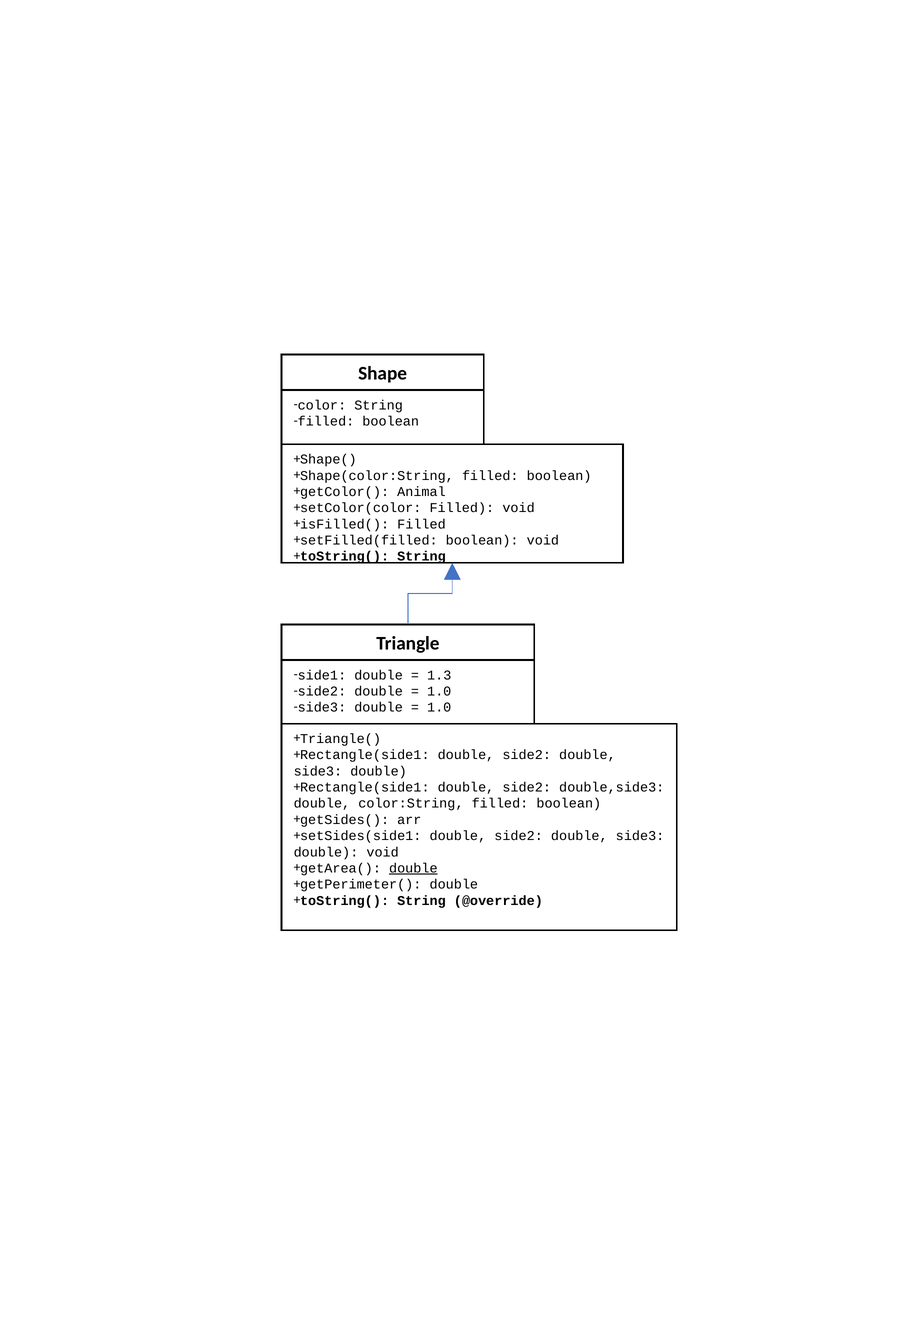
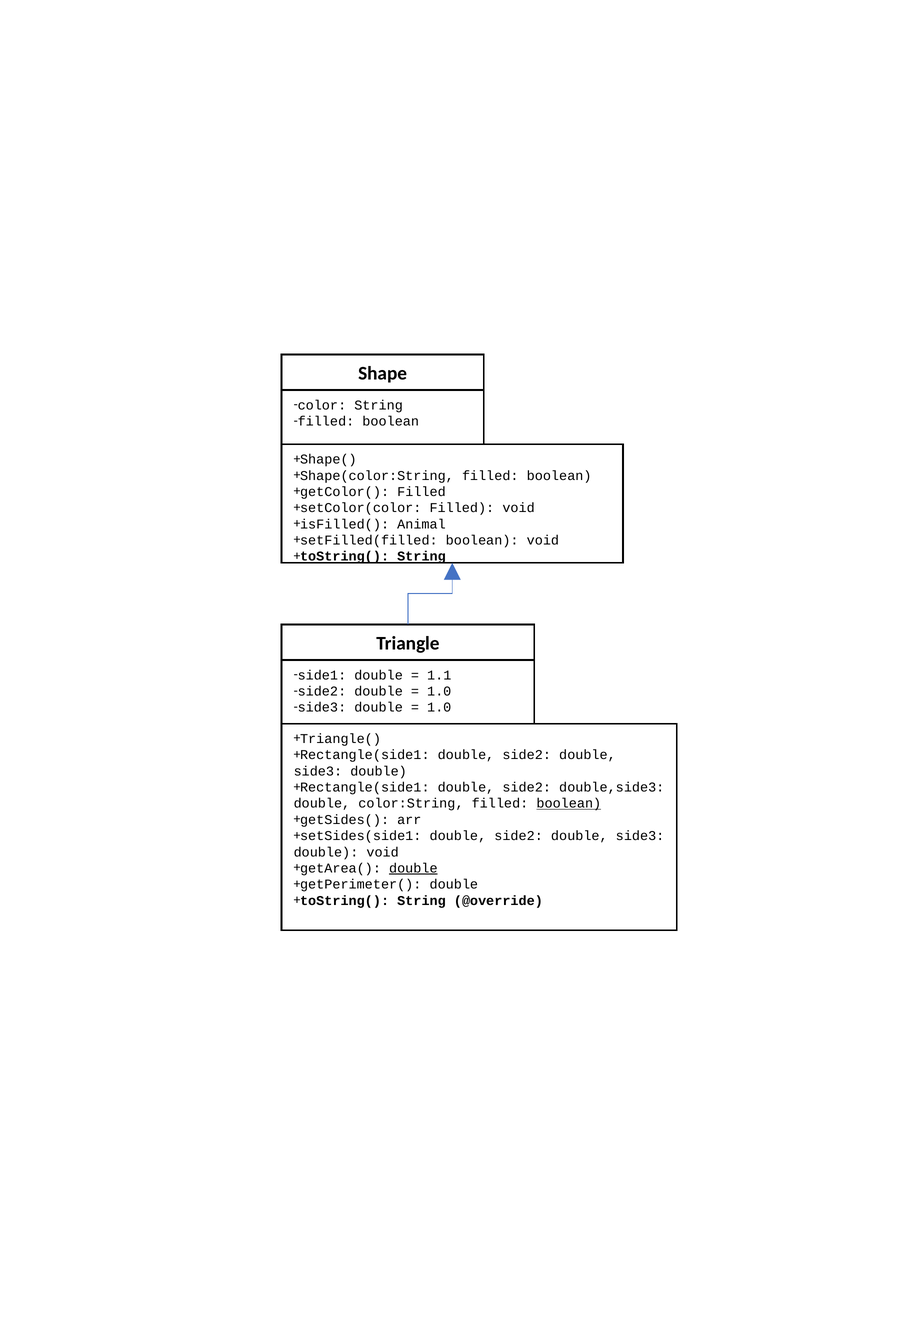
Animal: Animal -> Filled (421, 492)
Filled: Filled -> Animal (421, 524)
1.3: 1.3 -> 1.1 (439, 675)
boolean underline: none -> present (569, 803)
